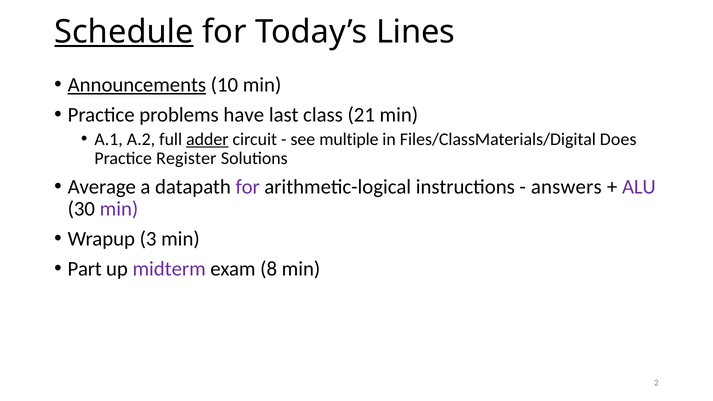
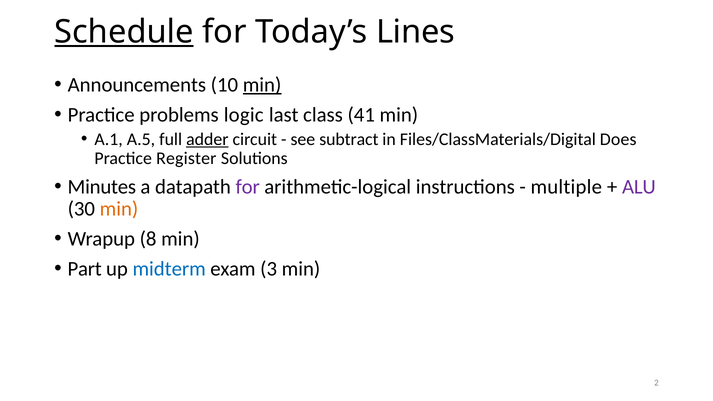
Announcements underline: present -> none (137, 85)
min underline: none -> present (262, 85)
have: have -> logic (244, 115)
21: 21 -> 41 (361, 115)
A.2: A.2 -> A.5 (141, 139)
multiple: multiple -> subtract (349, 139)
Average: Average -> Minutes (102, 187)
answers: answers -> multiple (566, 187)
min colour: purple -> orange (119, 209)
3: 3 -> 8 (148, 239)
midterm colour: purple -> blue (169, 269)
8: 8 -> 3 (269, 269)
